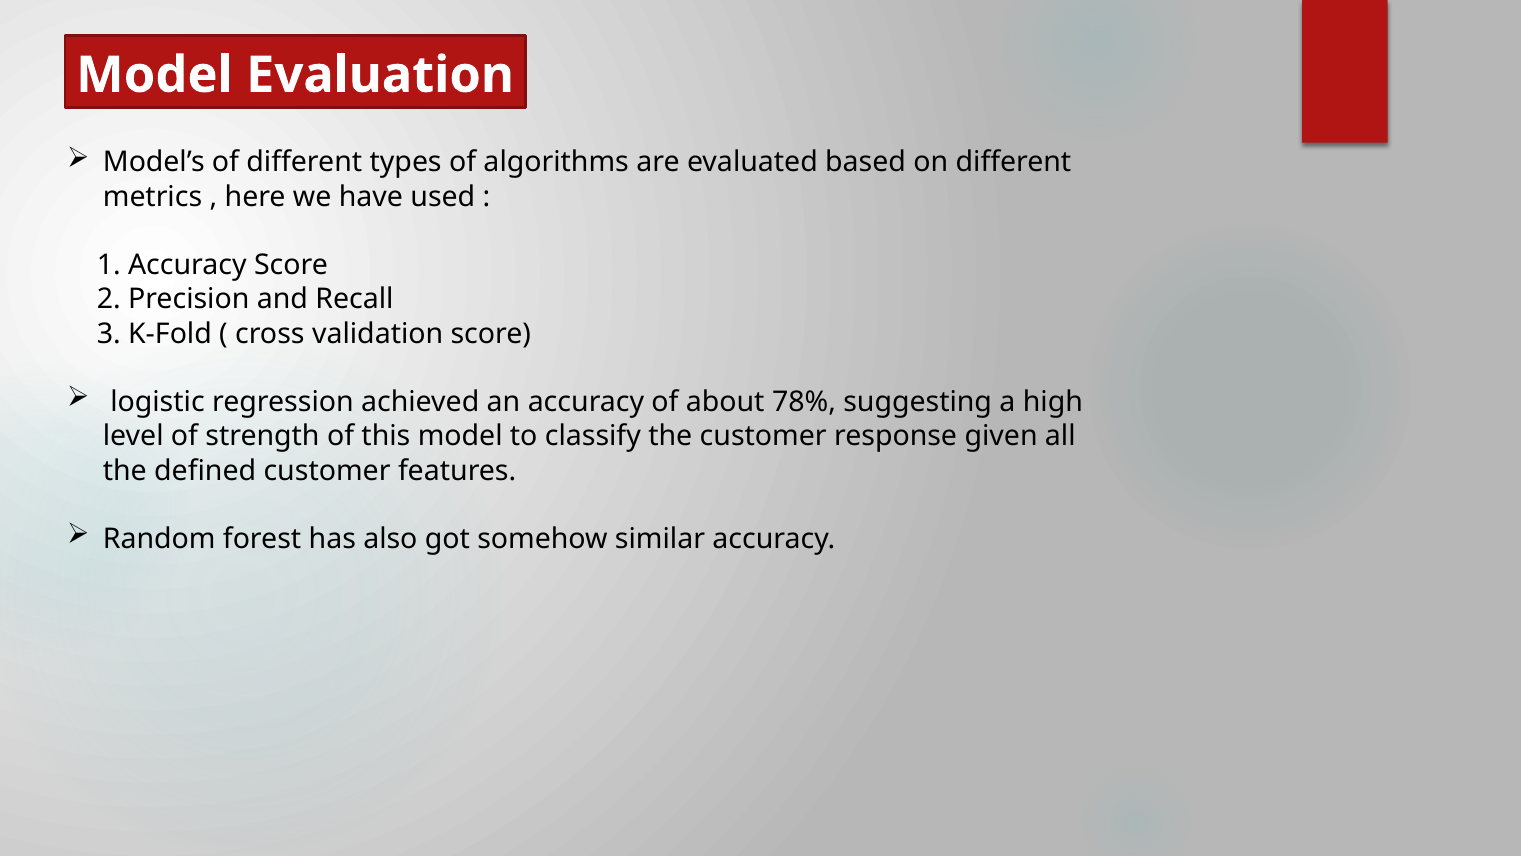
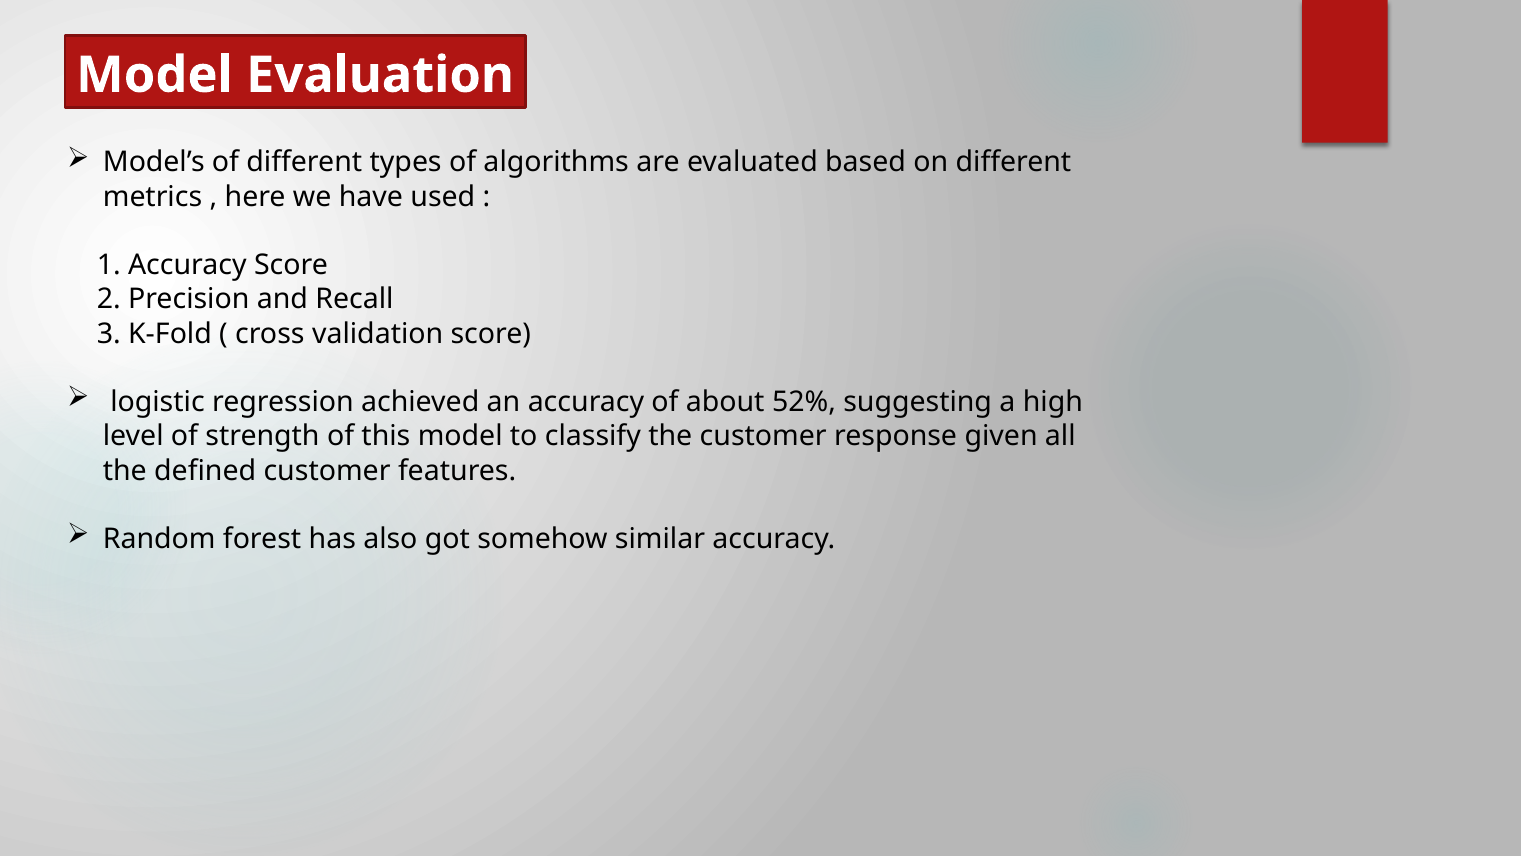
78%: 78% -> 52% (804, 402)
